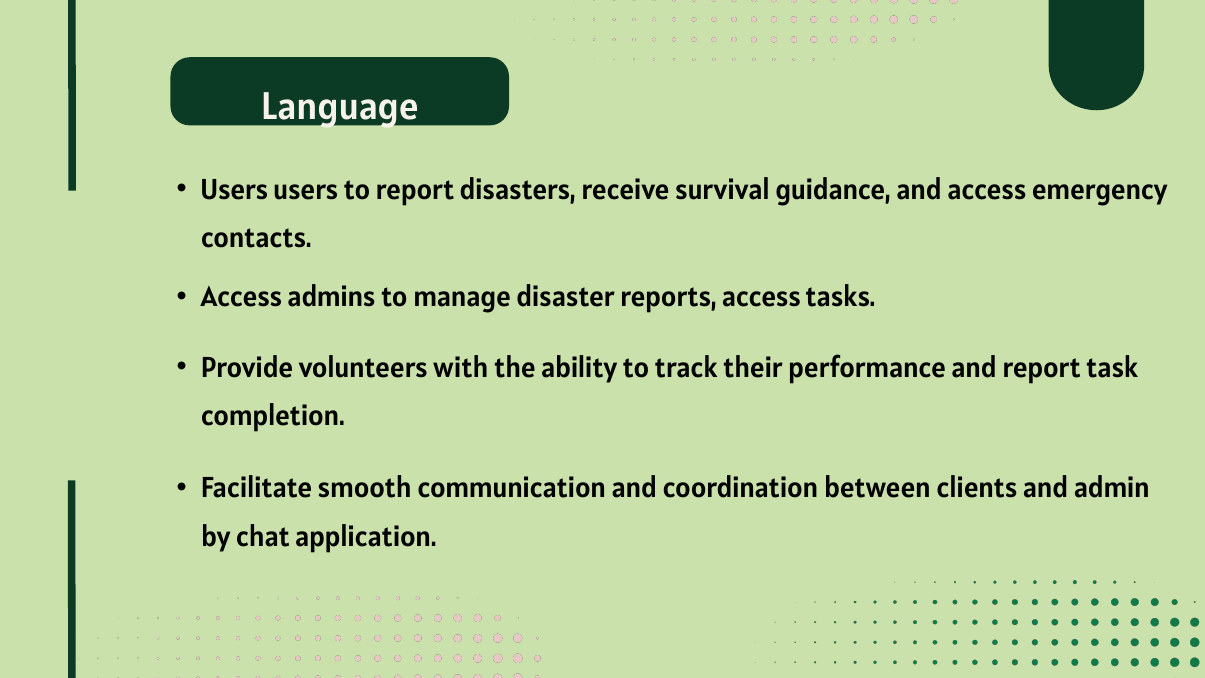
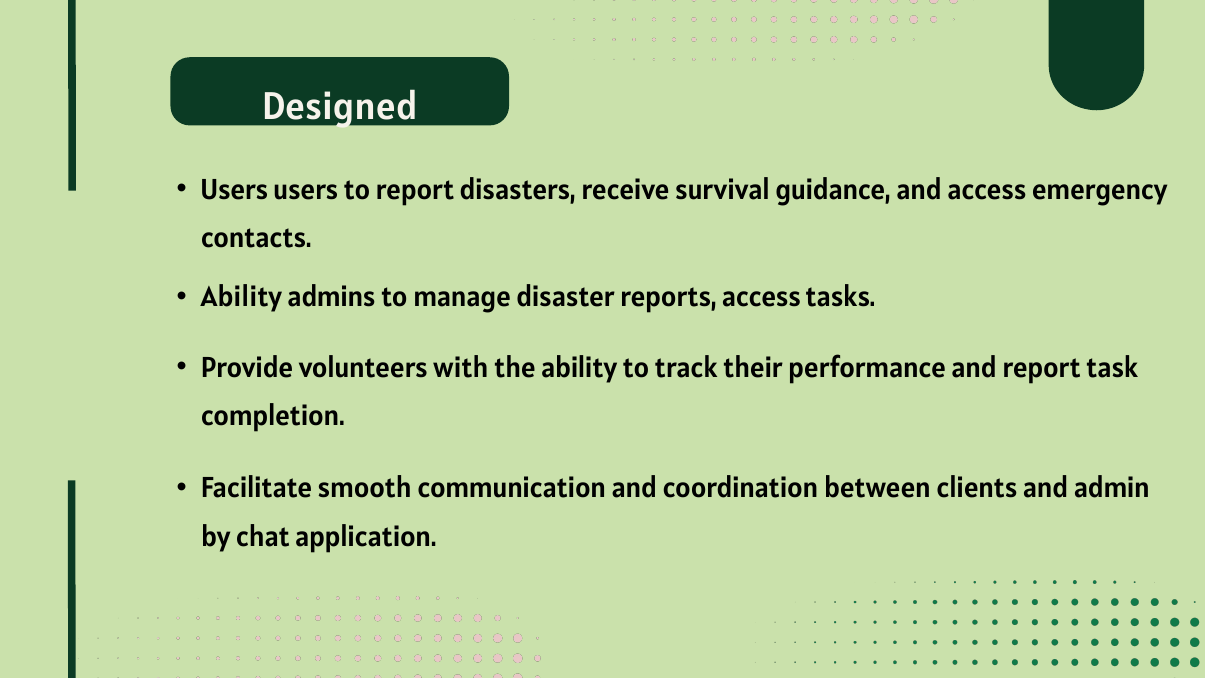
Language: Language -> Designed (340, 106)
Access: Access -> Ability (242, 297)
